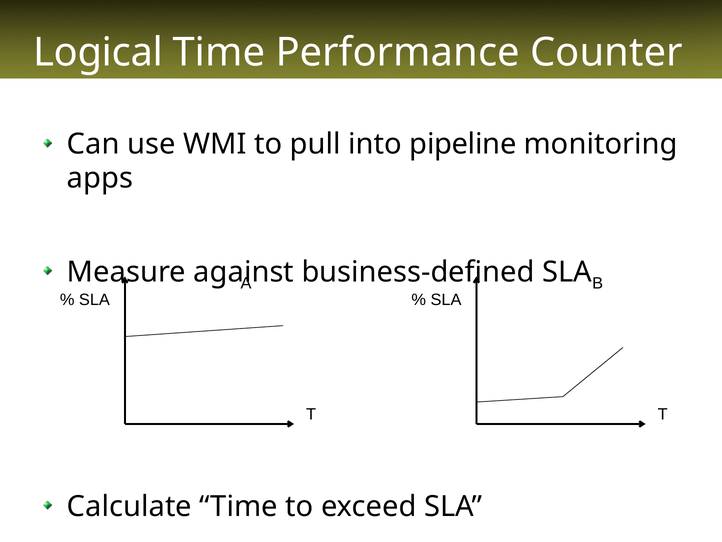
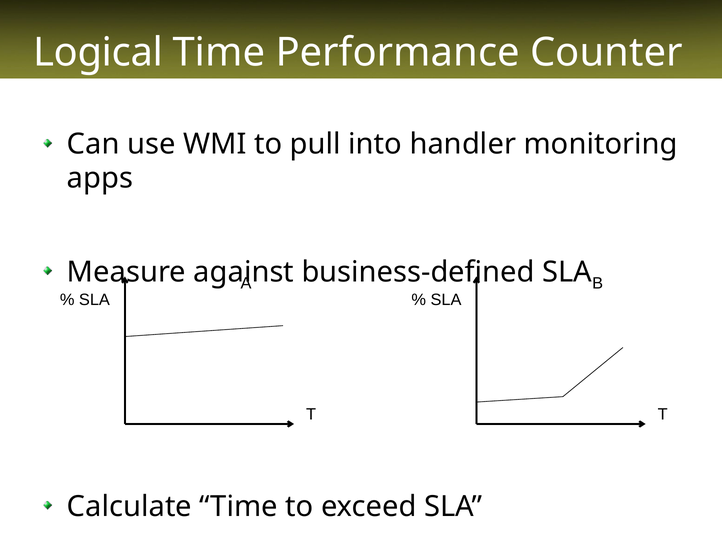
pipeline: pipeline -> handler (463, 144)
